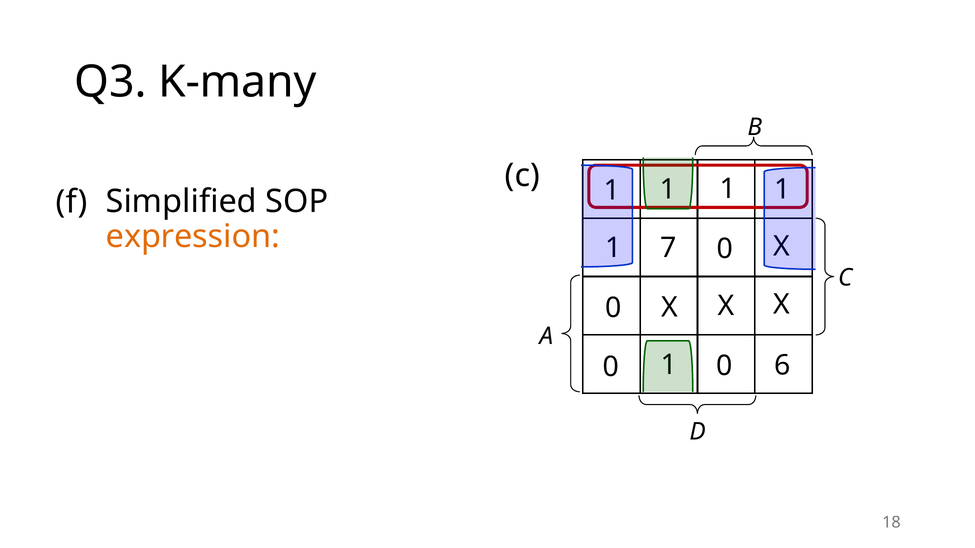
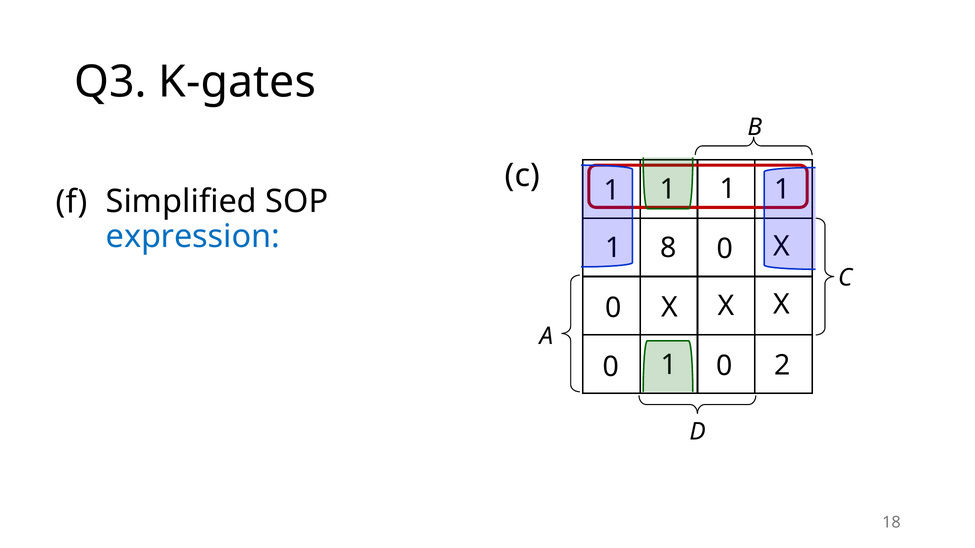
K-many: K-many -> K-gates (237, 82)
expression colour: orange -> blue (193, 237)
7: 7 -> 8 (669, 248)
6: 6 -> 2 (782, 366)
